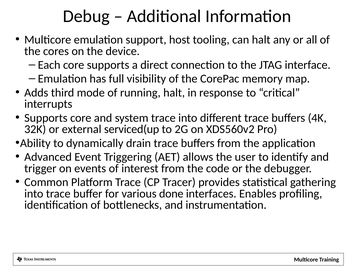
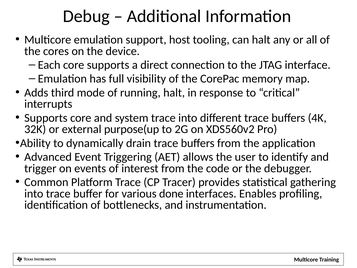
serviced(up: serviced(up -> purpose(up (132, 129)
